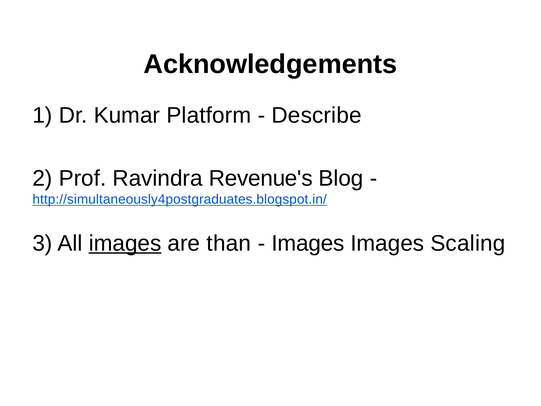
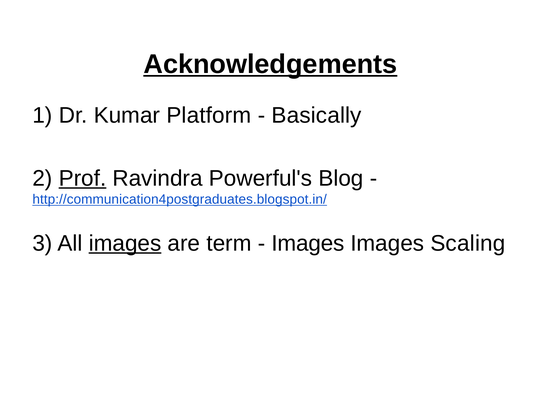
Acknowledgements underline: none -> present (270, 64)
Describe: Describe -> Basically (317, 115)
Prof underline: none -> present (82, 178)
Revenue's: Revenue's -> Powerful's (261, 178)
http://simultaneously4postgraduates.blogspot.in/: http://simultaneously4postgraduates.blogspot.in/ -> http://communication4postgraduates.blogspot.in/ (180, 199)
than: than -> term (229, 243)
